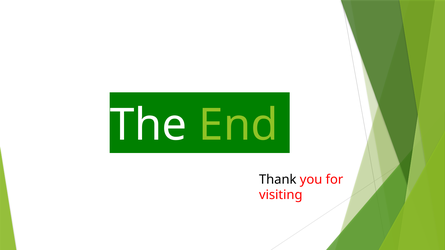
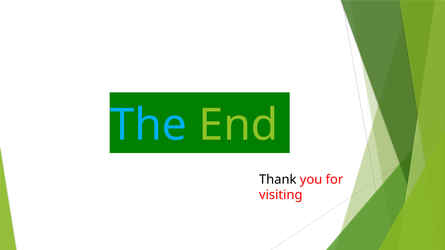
The colour: white -> light blue (148, 125)
